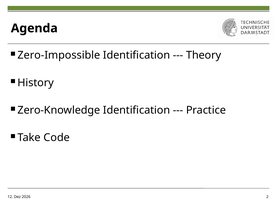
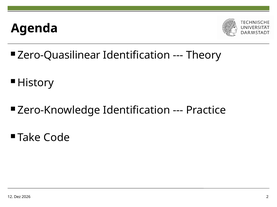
Zero-Impossible: Zero-Impossible -> Zero-Quasilinear (59, 55)
